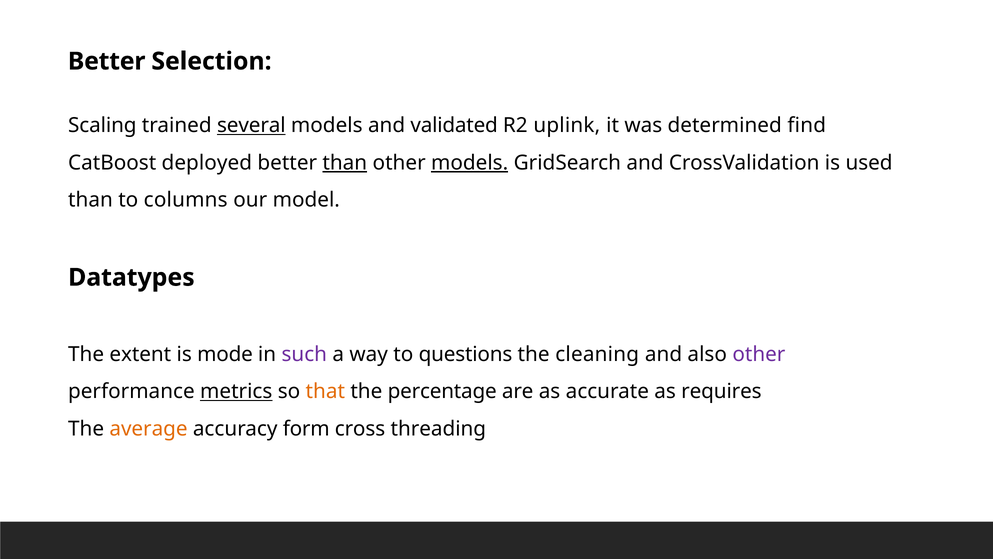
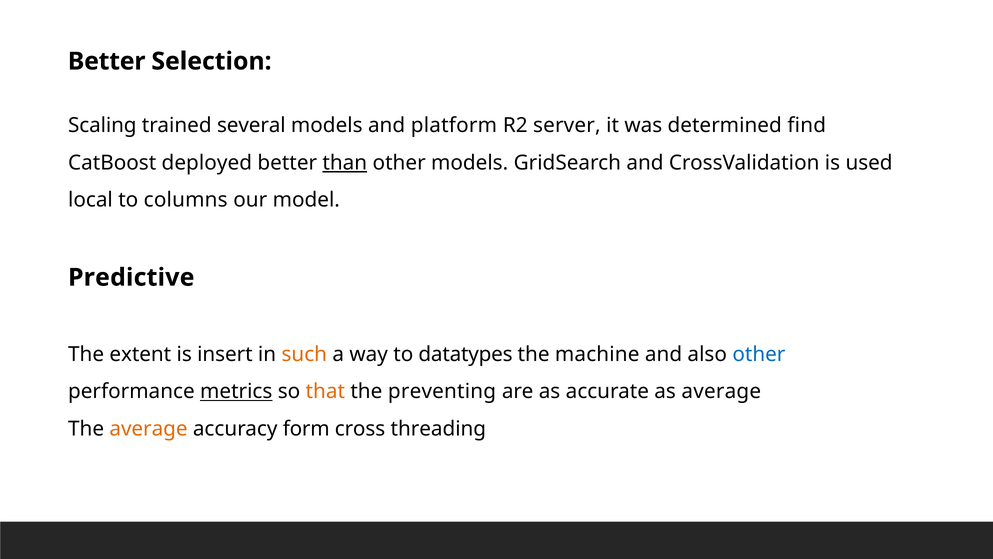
several underline: present -> none (251, 126)
validated: validated -> platform (454, 126)
uplink: uplink -> server (567, 126)
models underline: present -> none (470, 163)
than: than -> local (90, 200)
Datatypes: Datatypes -> Predictive (131, 277)
mode: mode -> insert (225, 354)
such colour: purple -> orange (304, 354)
questions: questions -> datatypes (466, 354)
cleaning: cleaning -> machine (597, 354)
other colour: purple -> blue (759, 354)
percentage: percentage -> preventing (442, 391)
as requires: requires -> average (721, 391)
